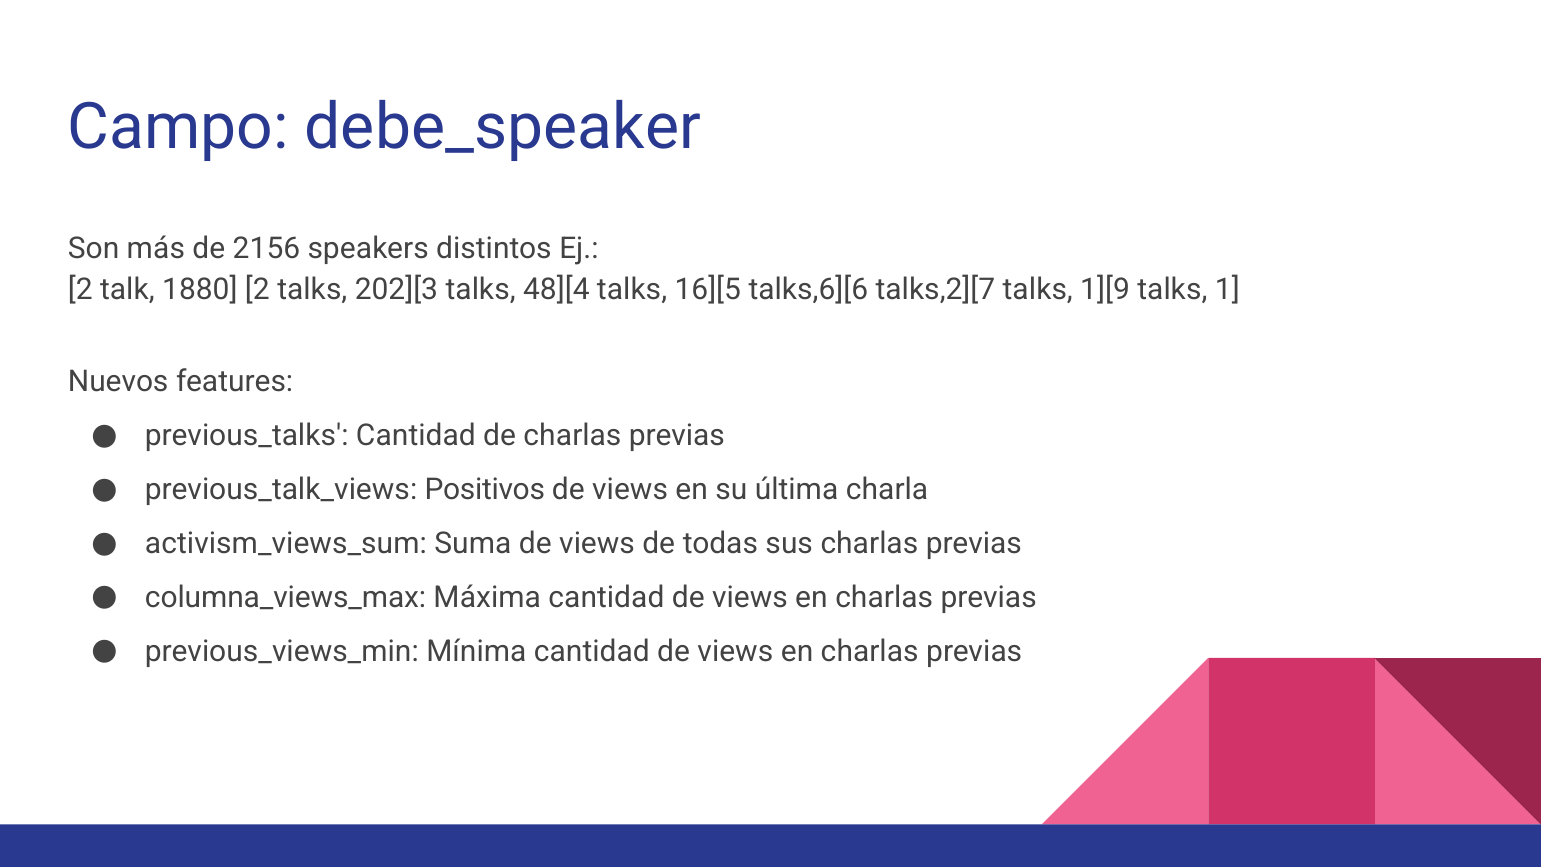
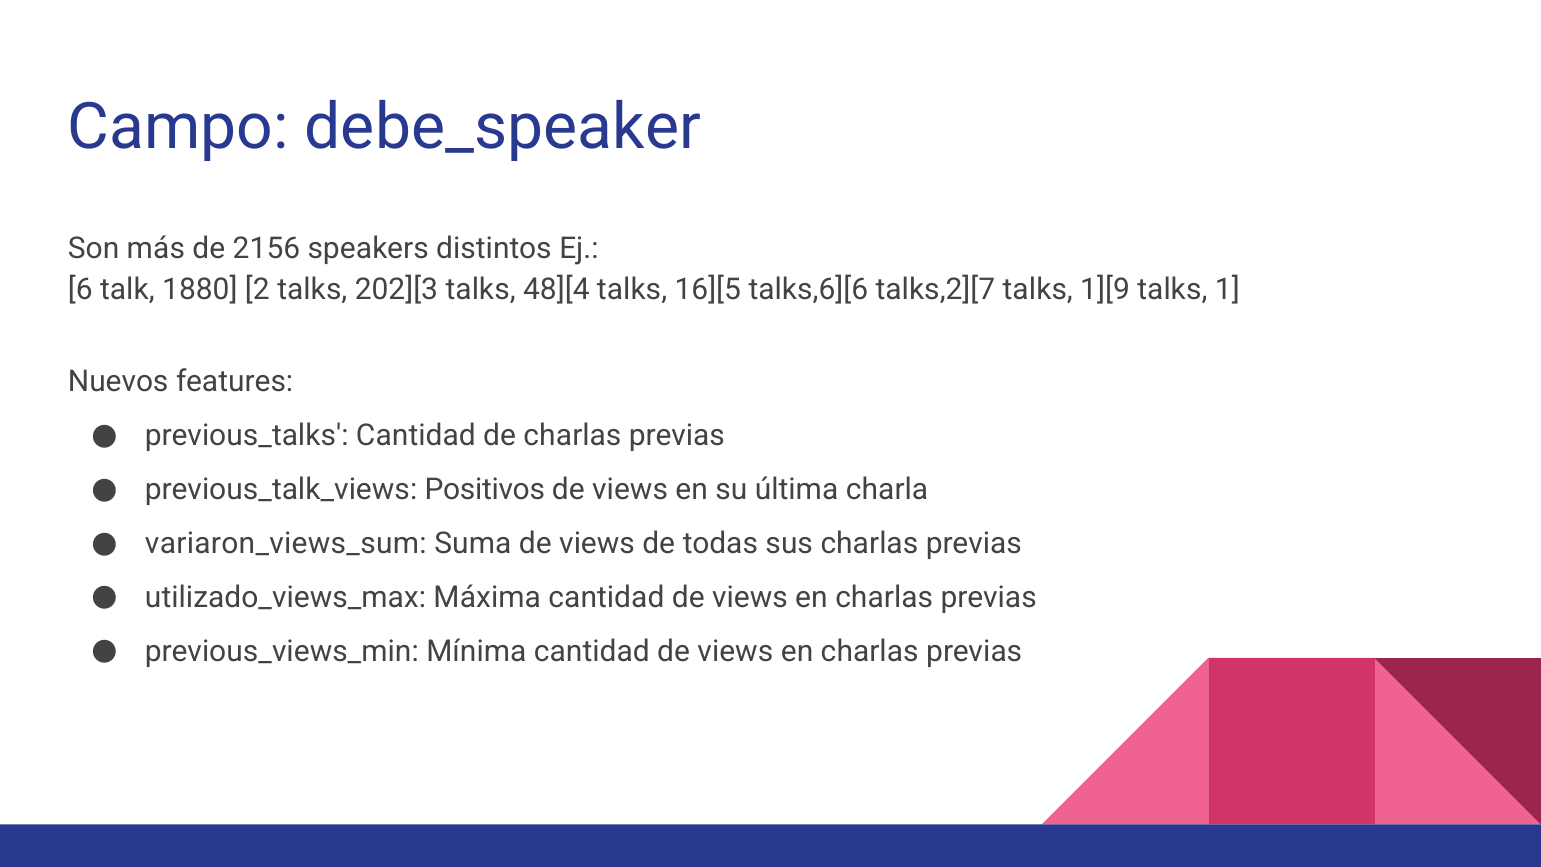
2: 2 -> 6 (80, 289)
activism_views_sum: activism_views_sum -> variaron_views_sum (286, 544)
columna_views_max: columna_views_max -> utilizado_views_max (286, 598)
